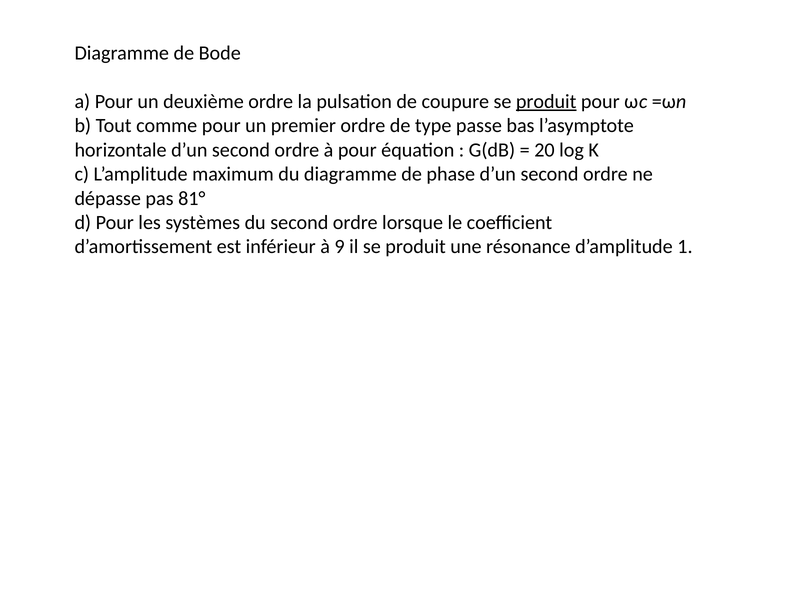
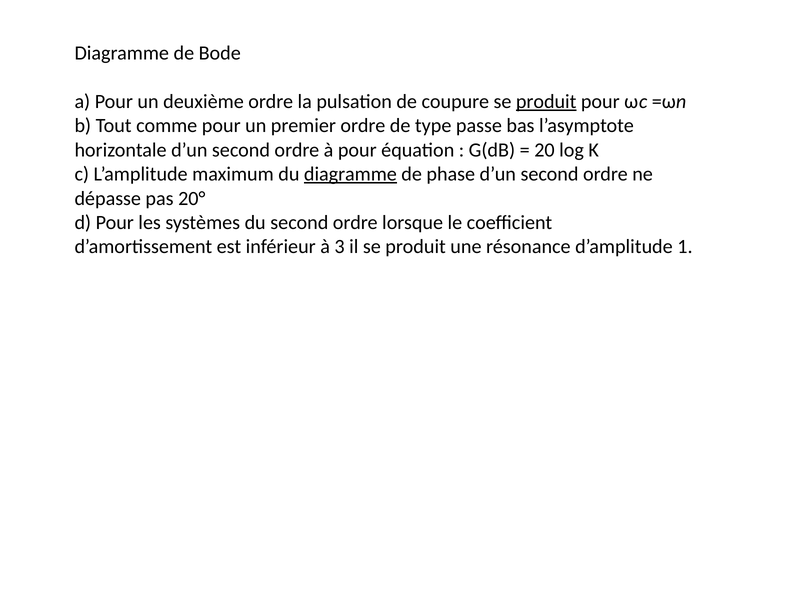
diagramme underline: none -> present (350, 174)
81°: 81° -> 20° (192, 198)
9: 9 -> 3 (339, 247)
